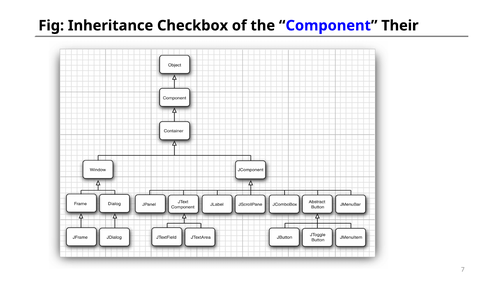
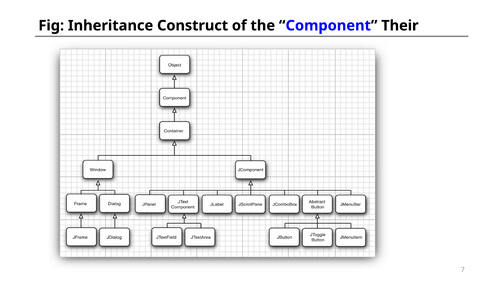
Checkbox: Checkbox -> Construct (193, 26)
